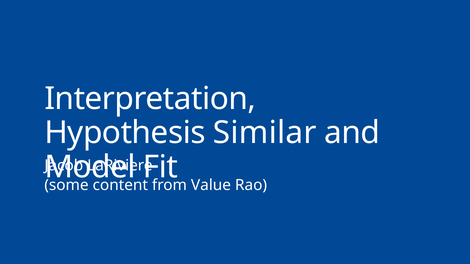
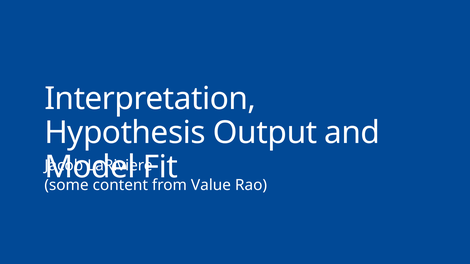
Similar: Similar -> Output (265, 133)
